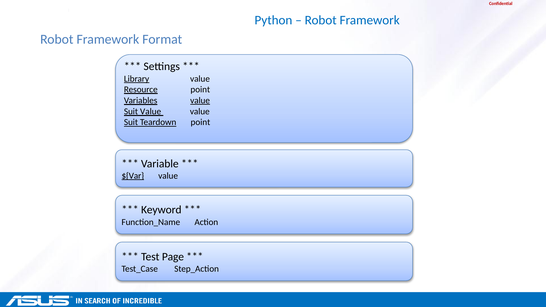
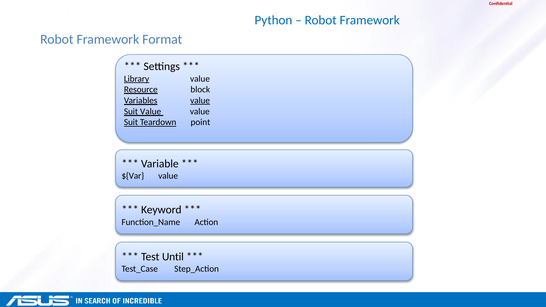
Resource point: point -> block (200, 90)
${Var underline: present -> none (133, 176)
Page: Page -> Until (173, 257)
